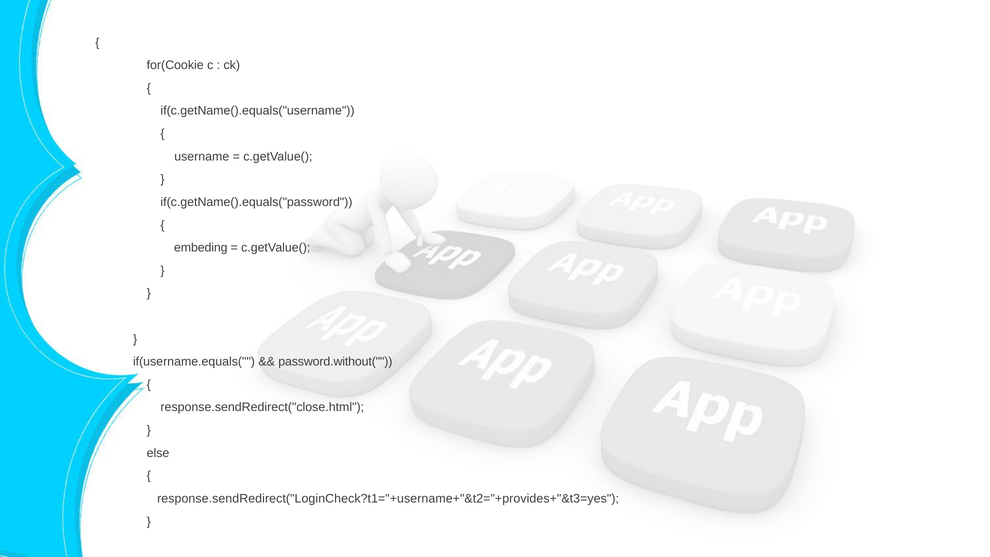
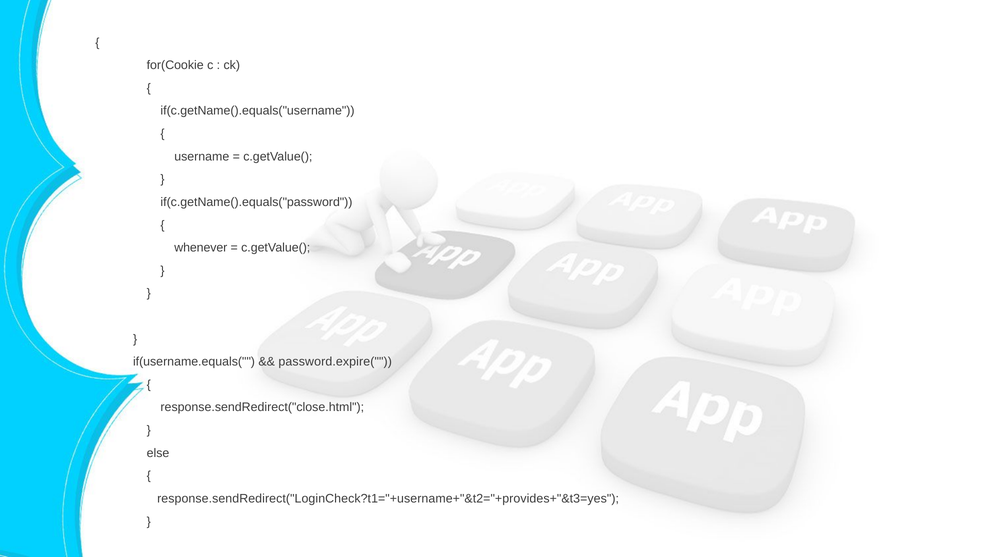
embeding: embeding -> whenever (201, 248)
password.without(: password.without( -> password.expire( (335, 362)
